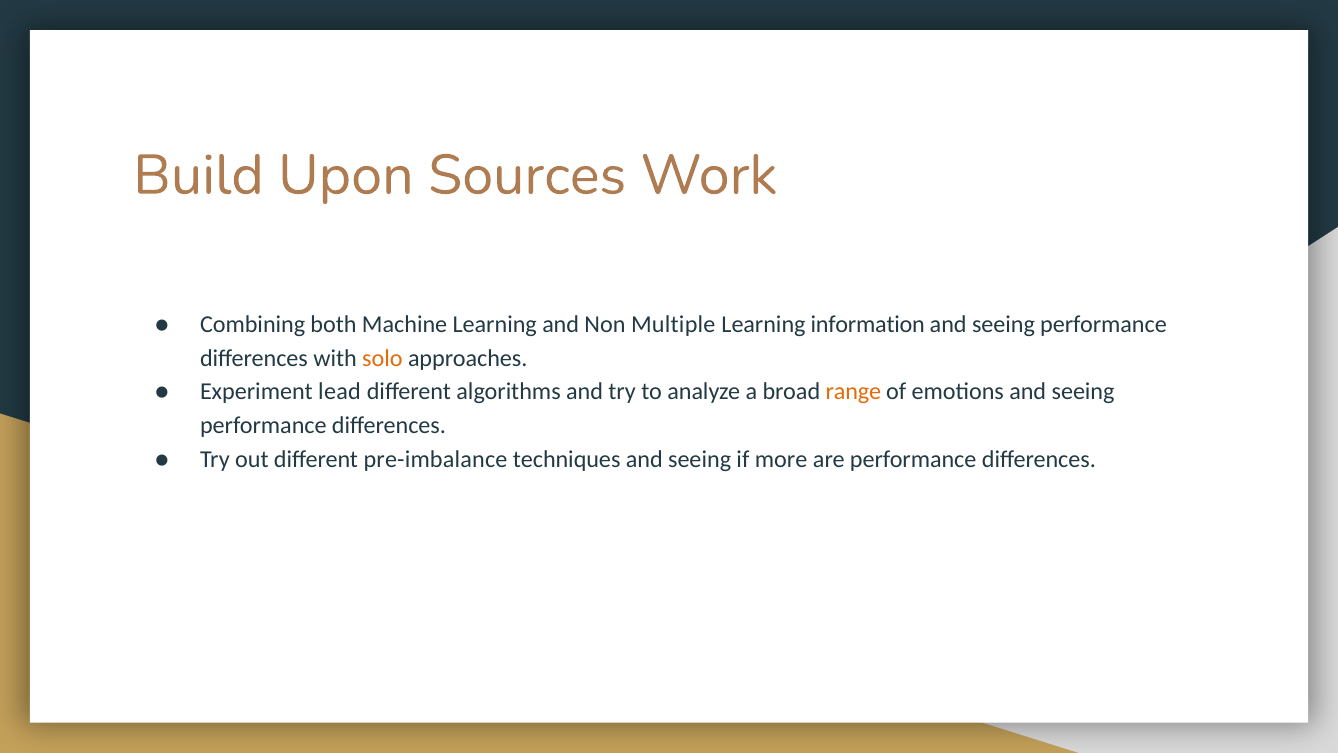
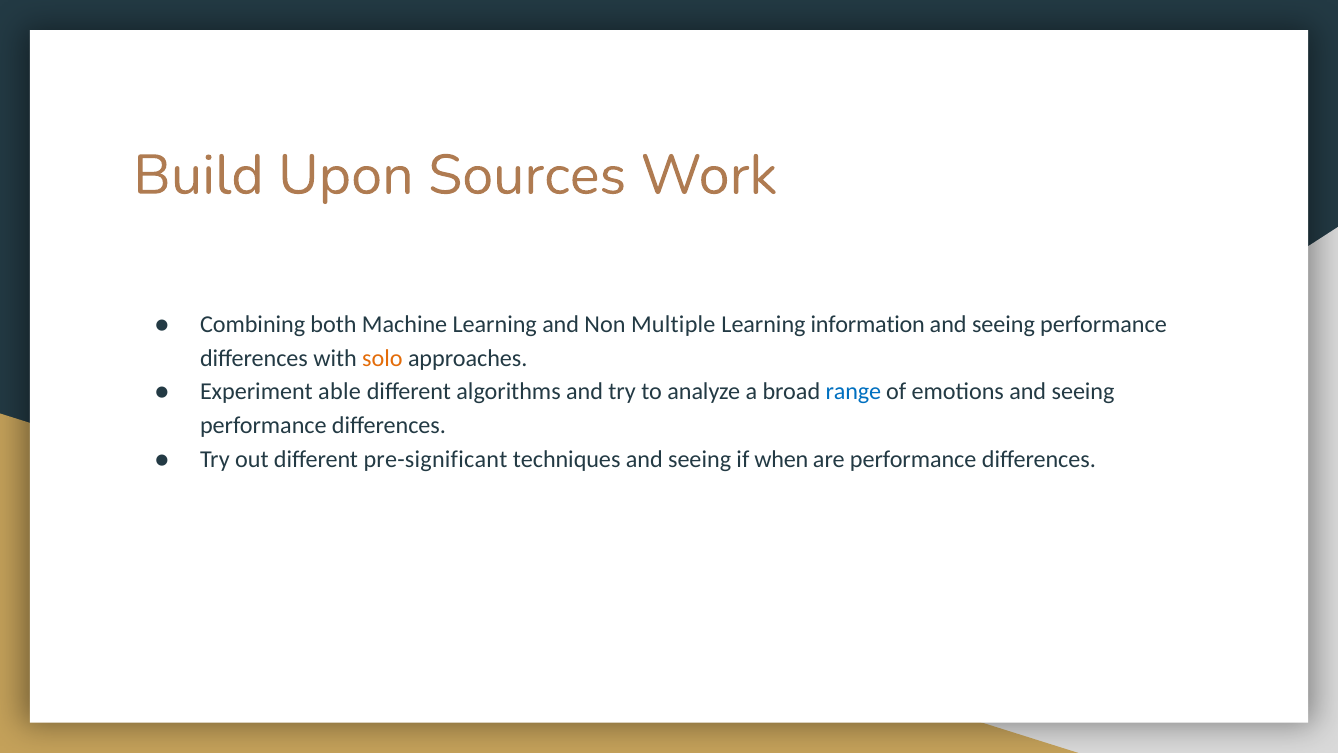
lead: lead -> able (340, 392)
range colour: orange -> blue (853, 392)
pre-imbalance: pre-imbalance -> pre-significant (435, 459)
more: more -> when (781, 459)
